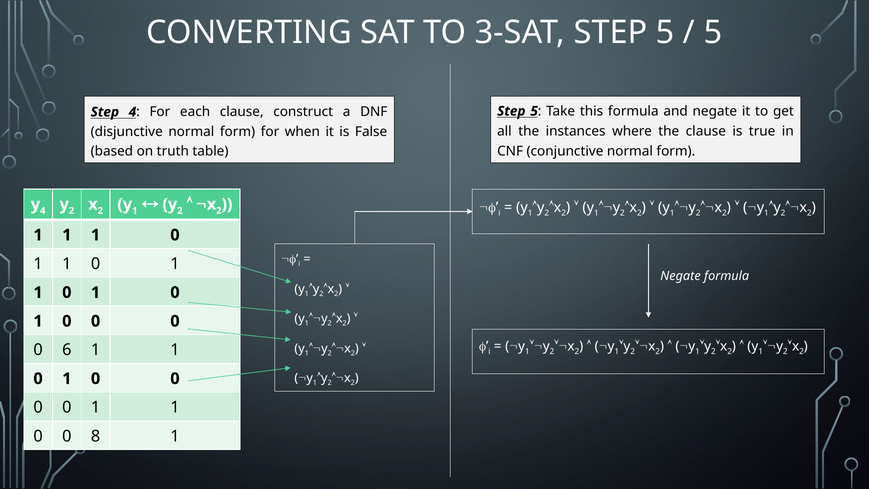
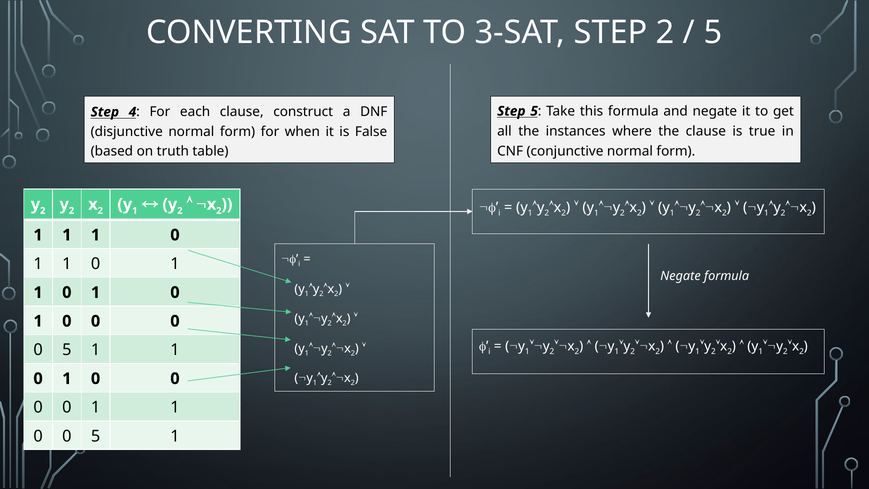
3-SAT STEP 5: 5 -> 2 (665, 32)
4: 4 -> 2 (43, 211)
6: 6 -> 5 (67, 350)
8: 8 -> 5 (96, 436)
